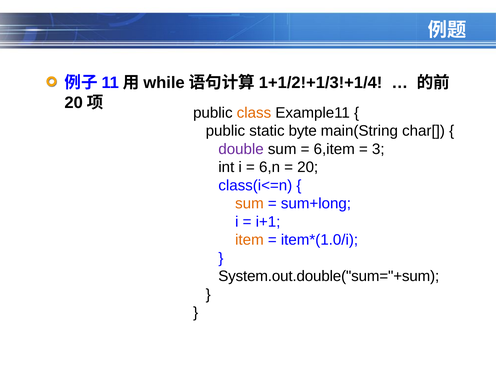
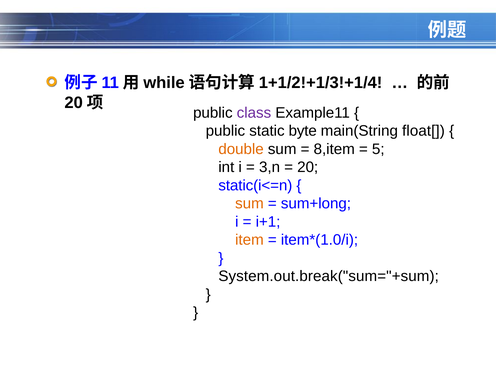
class colour: orange -> purple (254, 113)
char[: char[ -> float[ (423, 131)
double colour: purple -> orange (241, 149)
6,item: 6,item -> 8,item (334, 149)
3: 3 -> 5 (378, 149)
6,n: 6,n -> 3,n (270, 167)
class(i<=n: class(i<=n -> static(i<=n (255, 185)
System.out.double("sum="+sum: System.out.double("sum="+sum -> System.out.break("sum="+sum (329, 276)
